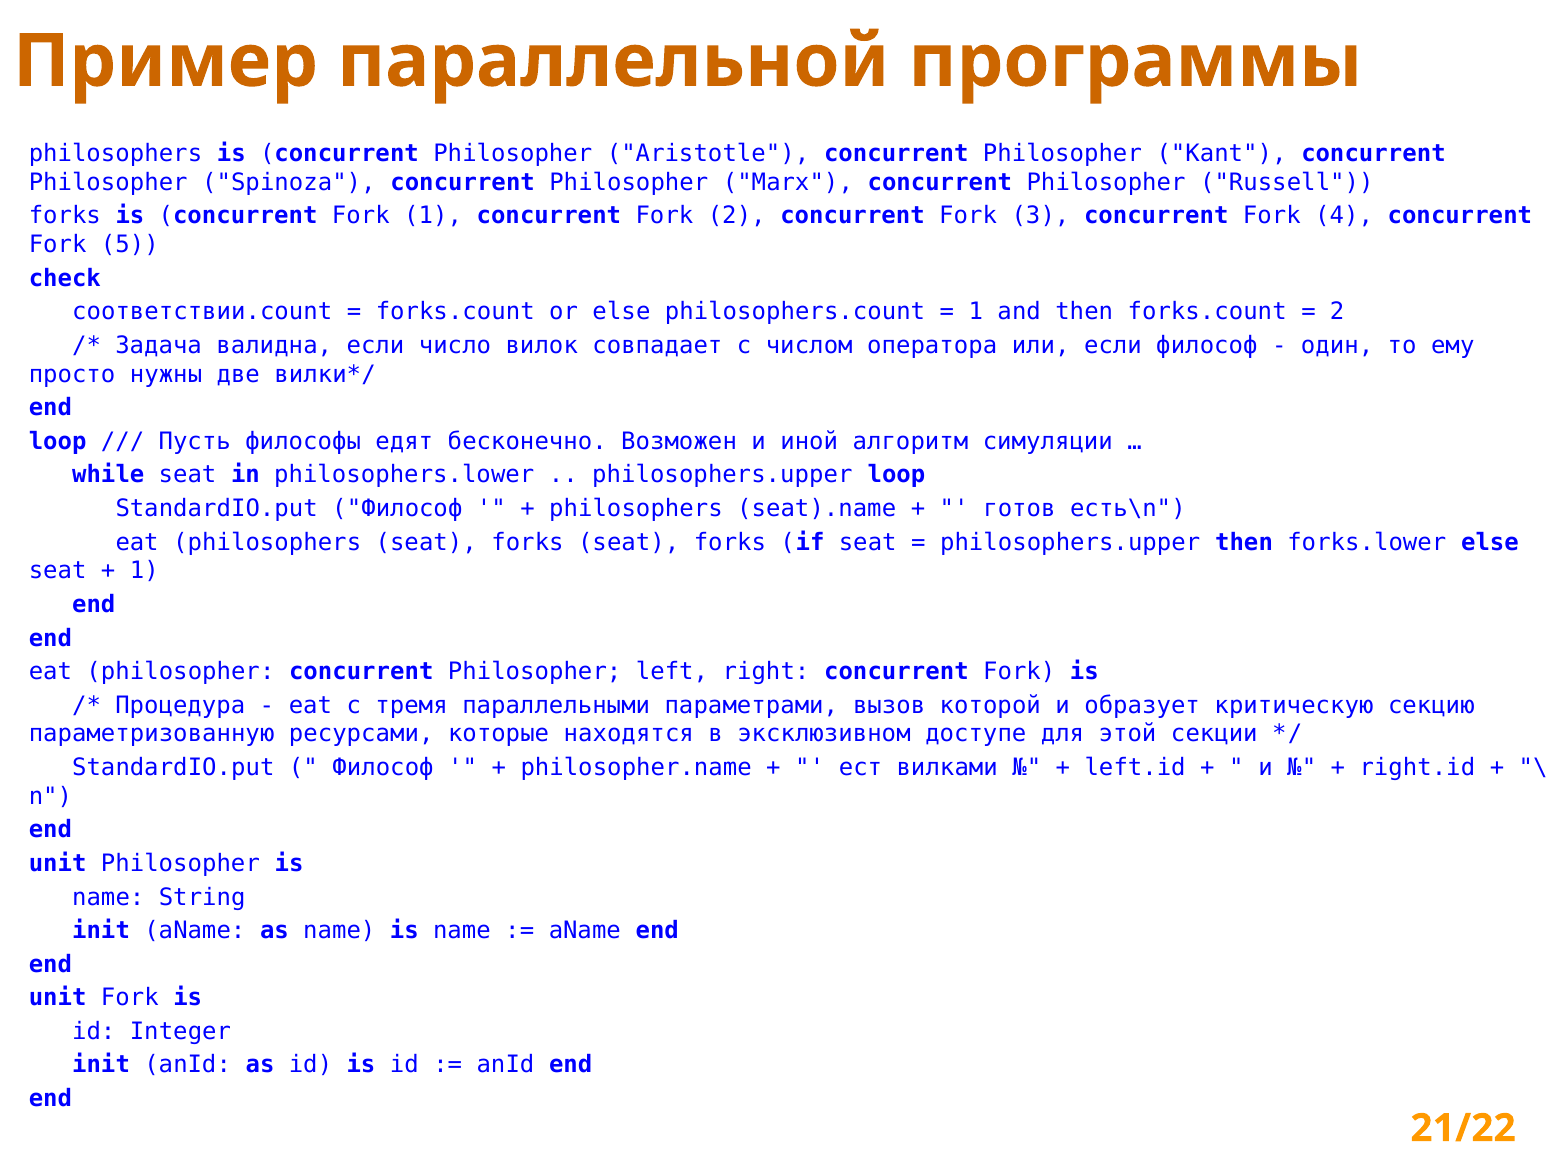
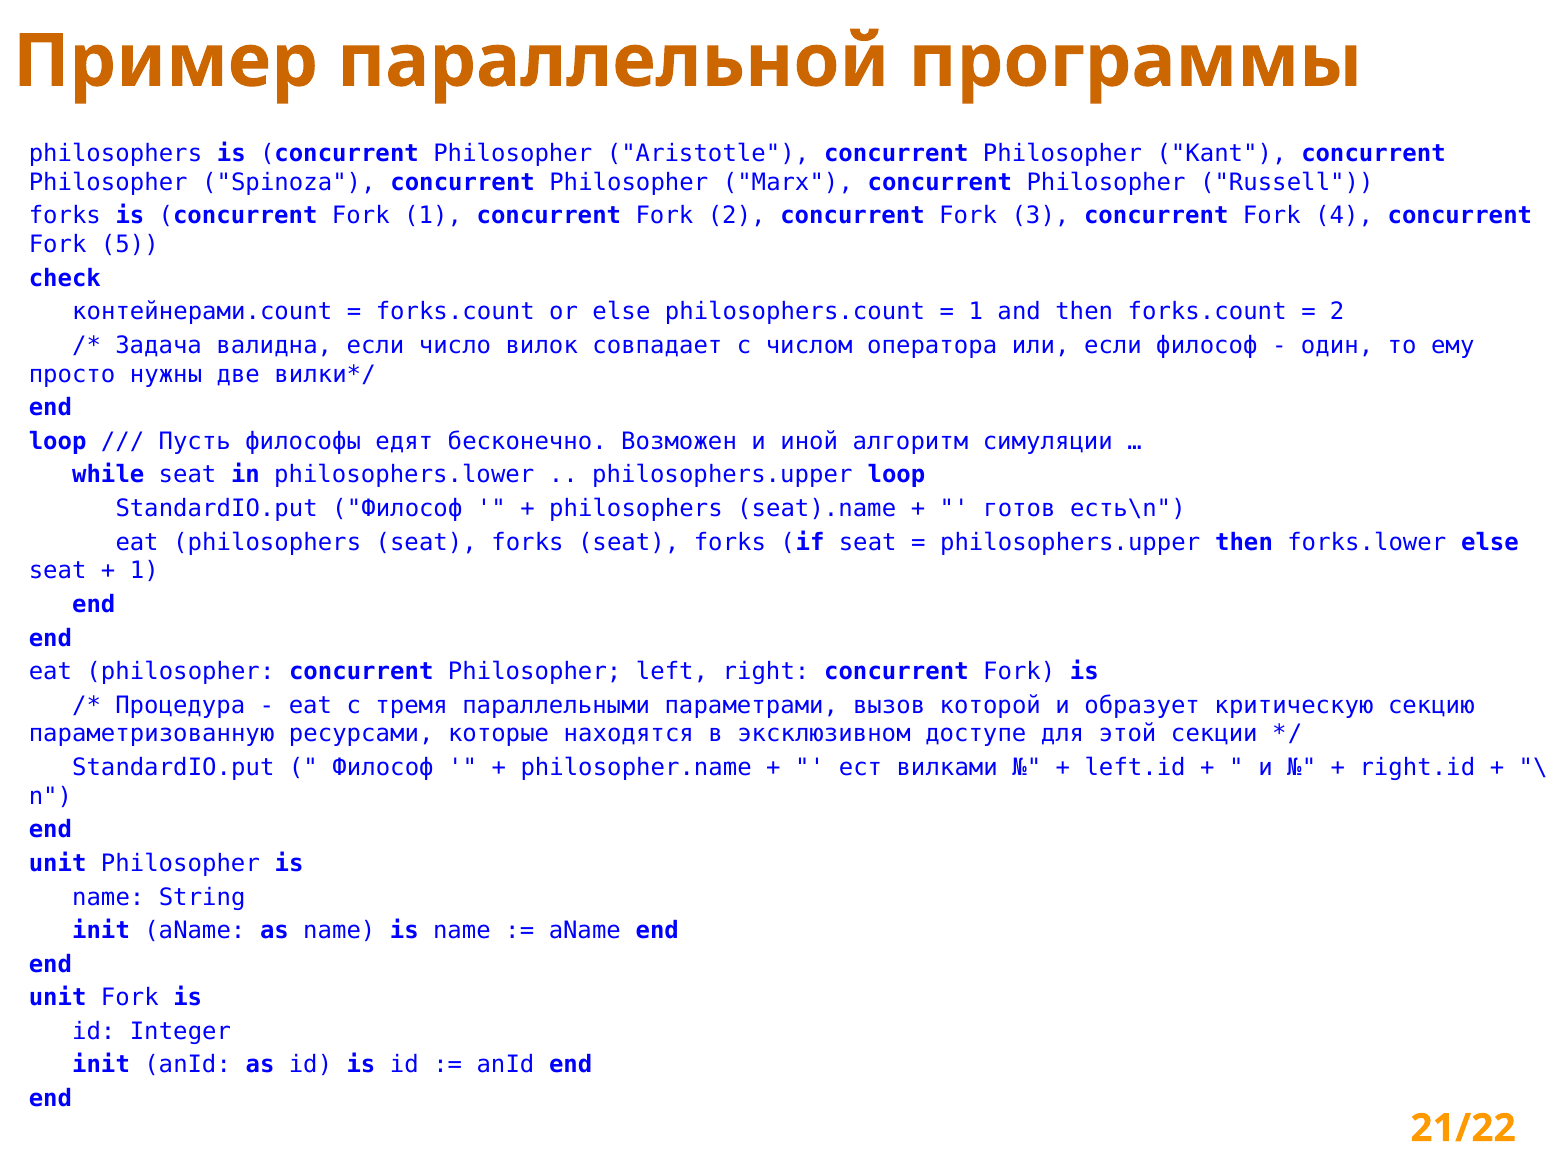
соответствии.count: соответствии.count -> контейнерами.count (202, 312)
